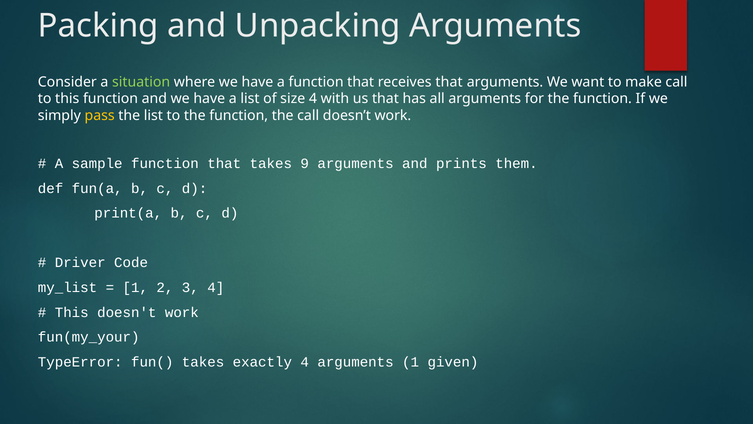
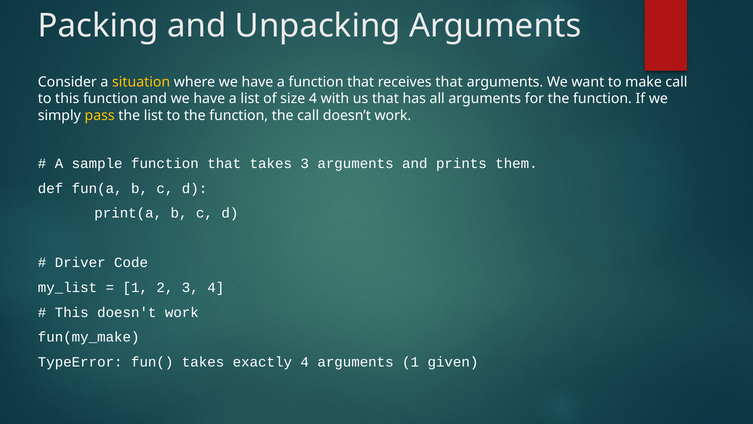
situation colour: light green -> yellow (141, 82)
takes 9: 9 -> 3 (305, 163)
fun(my_your: fun(my_your -> fun(my_make (89, 337)
